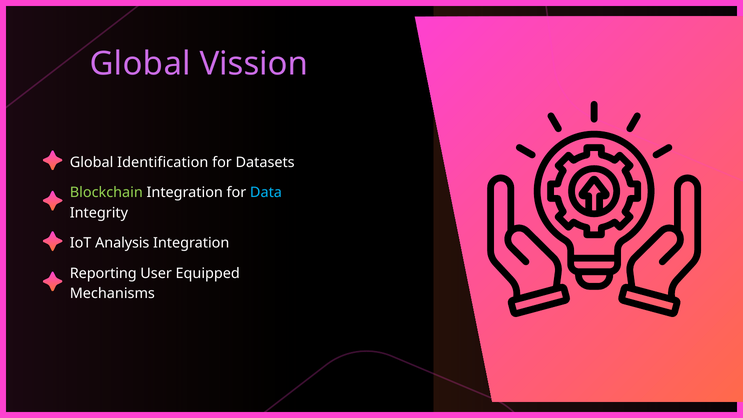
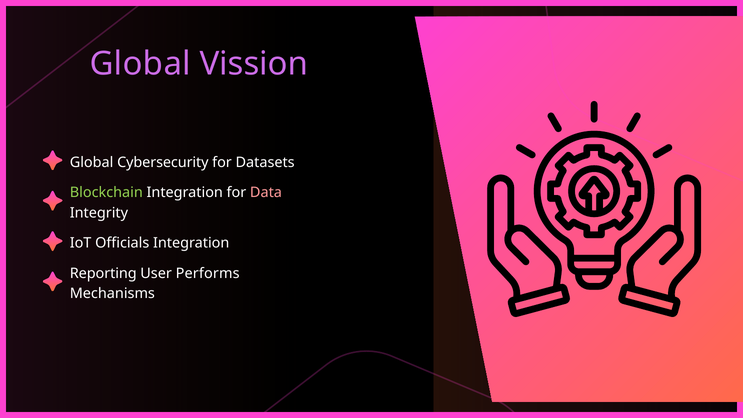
Identification: Identification -> Cybersecurity (163, 162)
Data colour: light blue -> pink (266, 193)
Analysis: Analysis -> Officials (122, 243)
Equipped: Equipped -> Performs (208, 273)
